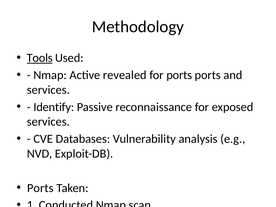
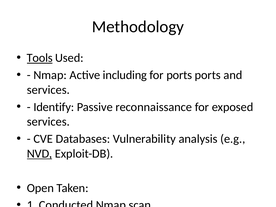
revealed: revealed -> including (125, 75)
NVD underline: none -> present (40, 154)
Ports: Ports -> Open (40, 188)
